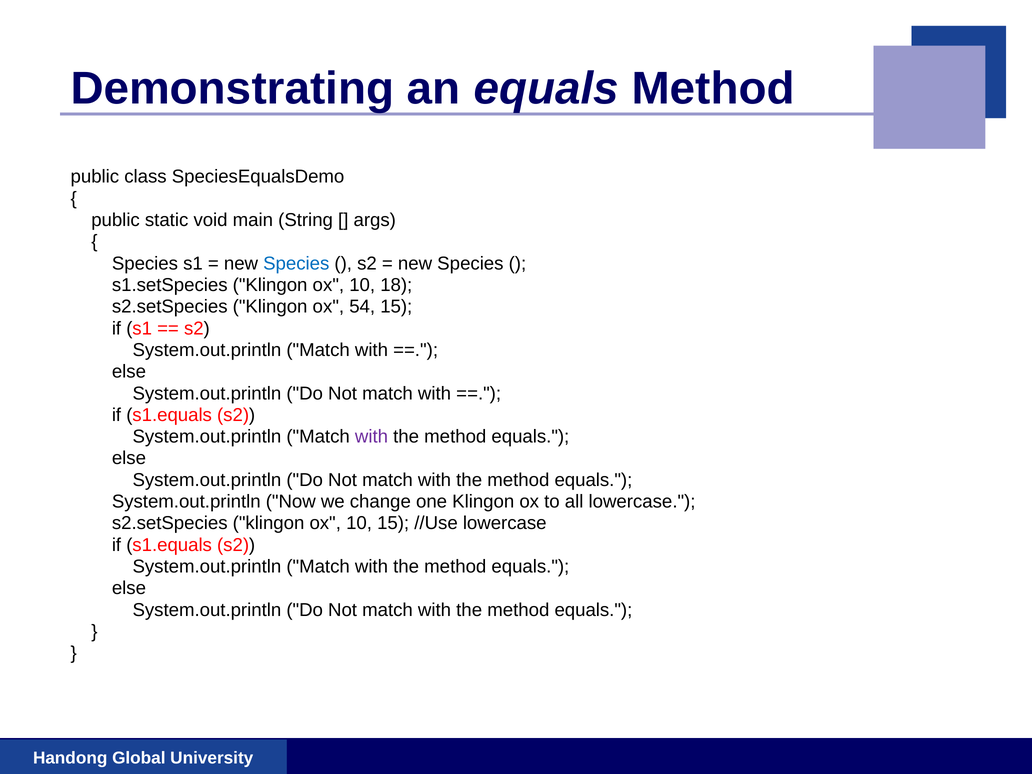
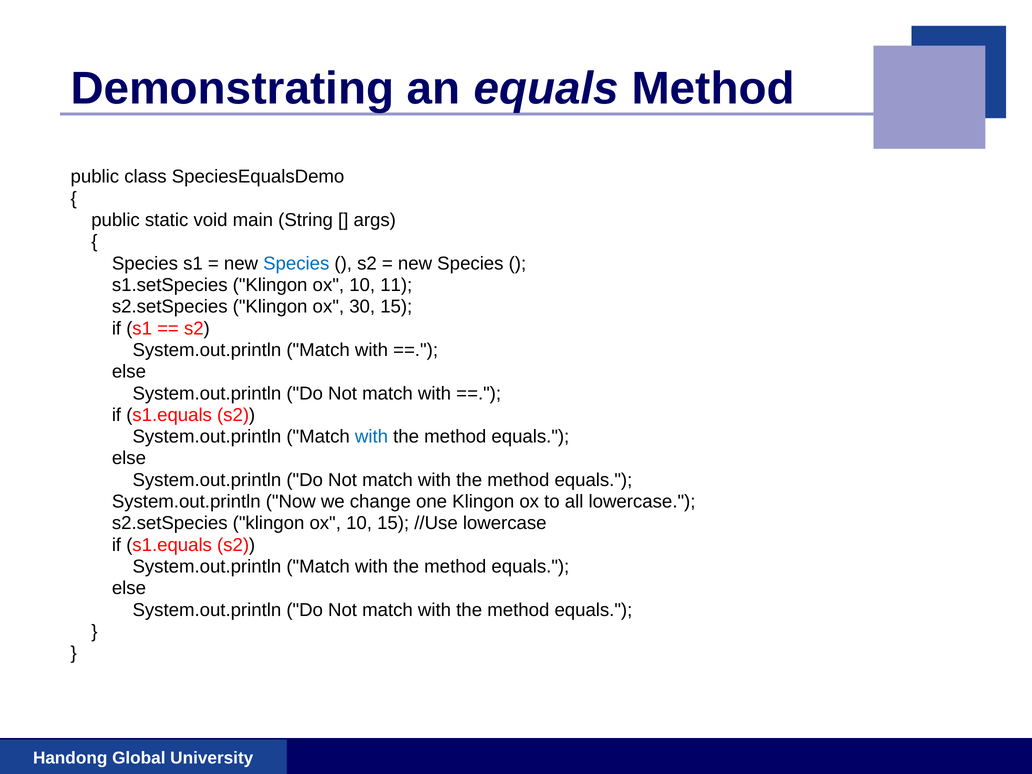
18: 18 -> 11 (396, 285)
54: 54 -> 30 (362, 307)
with colour: purple -> blue (371, 437)
